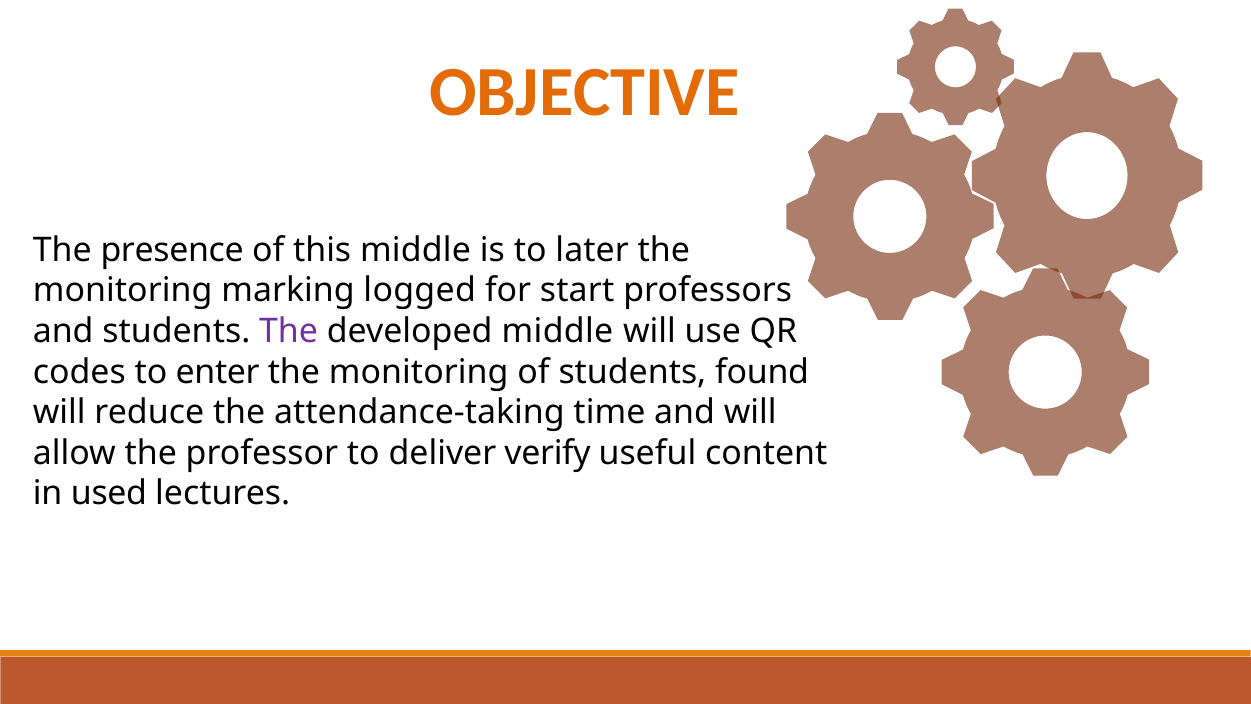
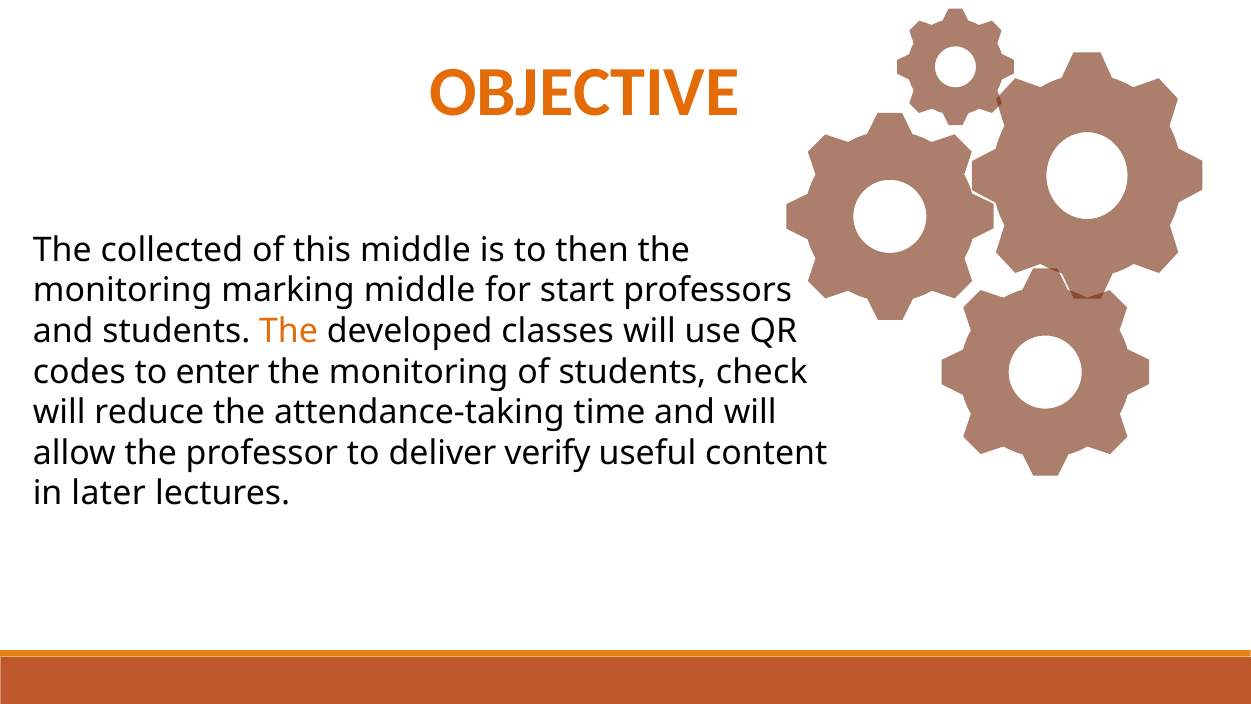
presence: presence -> collected (172, 250)
later: later -> then (592, 250)
marking logged: logged -> middle (420, 290)
The colour: purple -> orange (289, 331)
developed middle: middle -> classes (558, 331)
found: found -> check (762, 372)
used: used -> later (109, 494)
